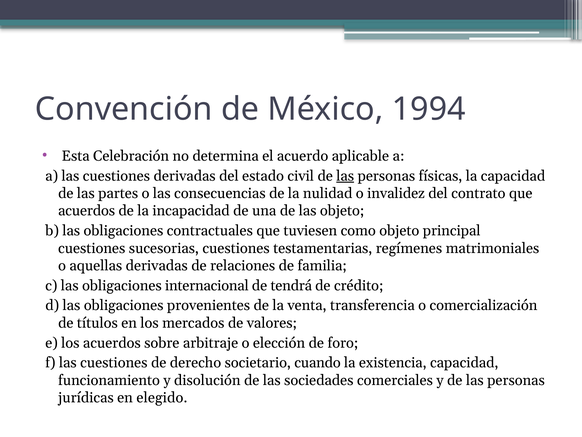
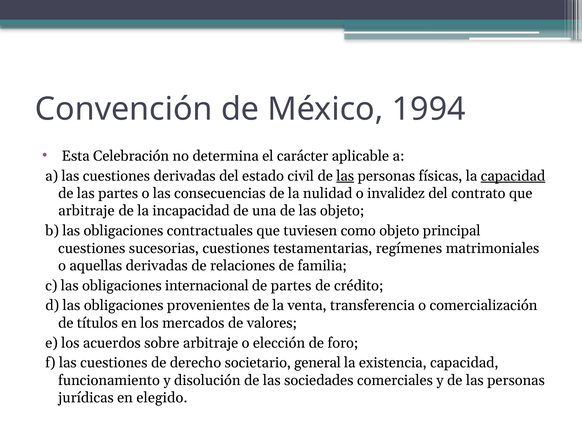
acuerdo: acuerdo -> carácter (303, 156)
capacidad underline: none -> present (513, 176)
acuerdos: acuerdos -> arbitraje (86, 211)
de tendrá: tendrá -> partes (291, 285)
cuando: cuando -> general (318, 362)
